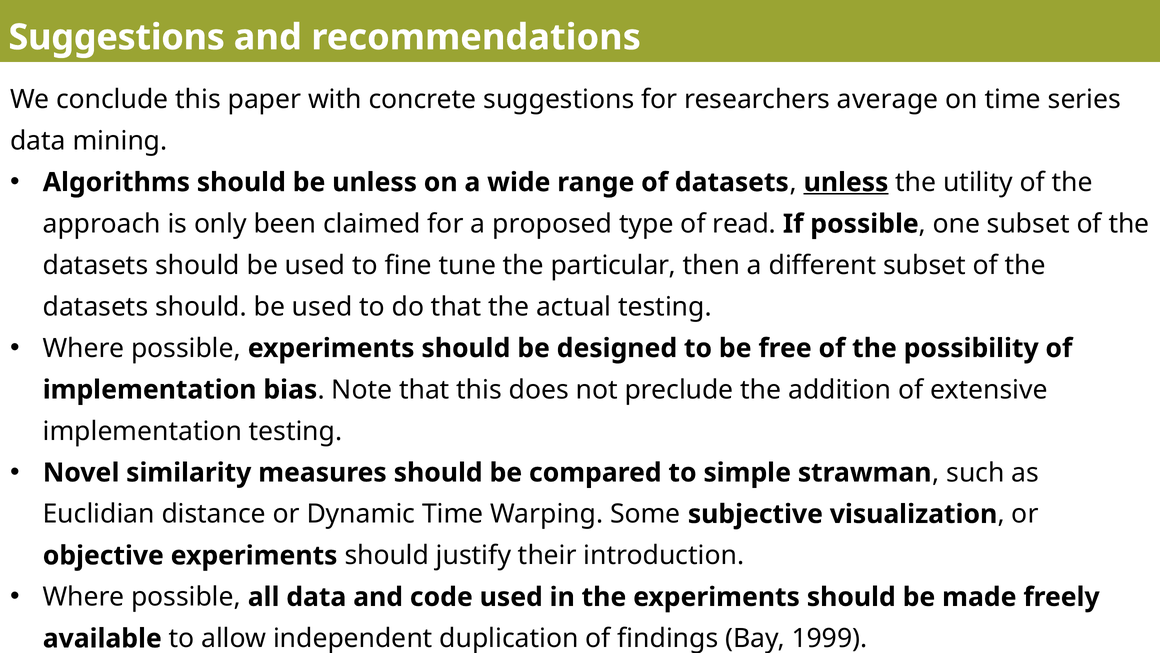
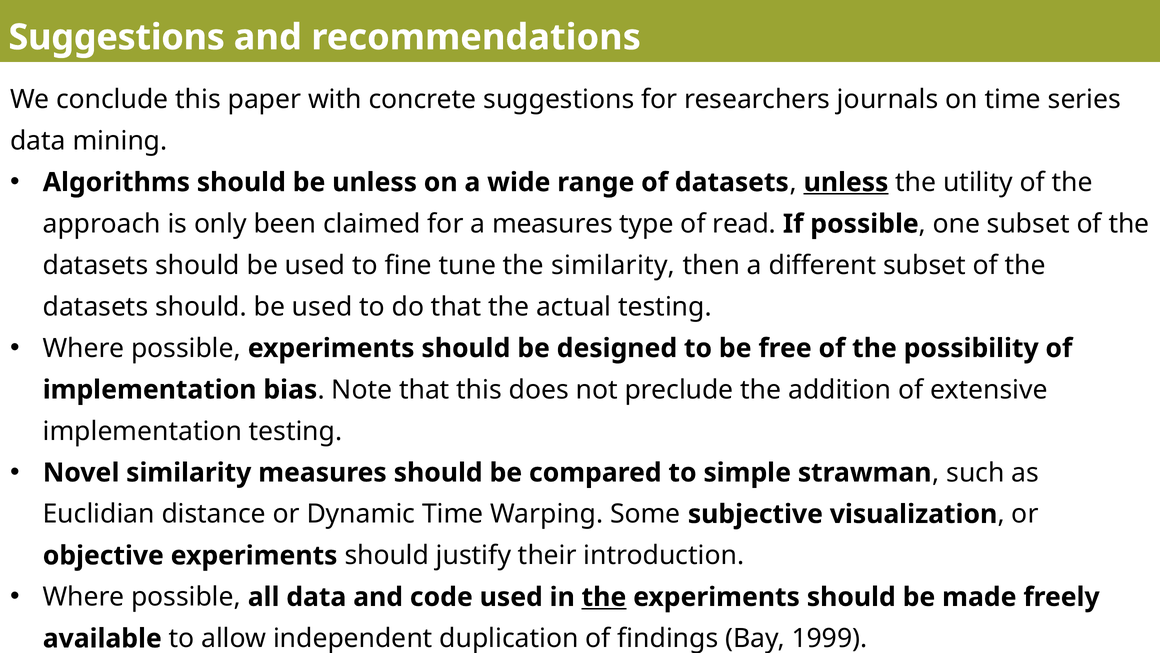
average: average -> journals (888, 99)
a proposed: proposed -> measures (552, 224)
the particular: particular -> similarity (613, 265)
the underline: none -> present (604, 597)
